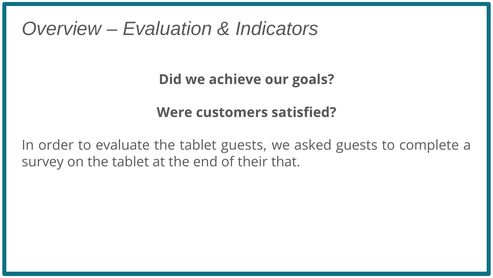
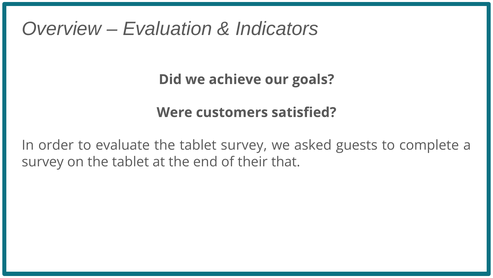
tablet guests: guests -> survey (244, 145)
